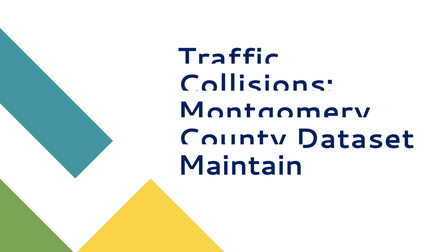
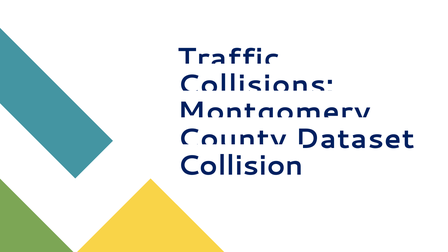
Maintain: Maintain -> Collision (240, 166)
